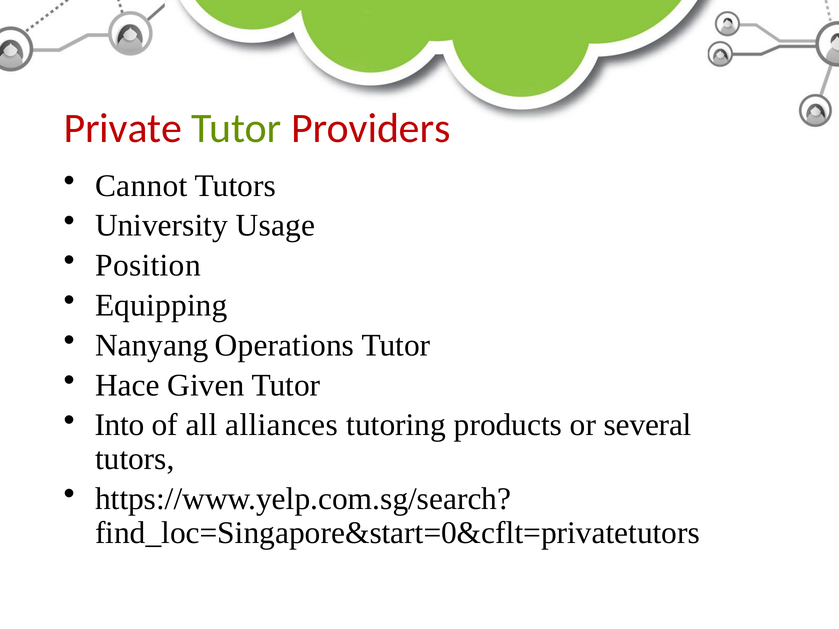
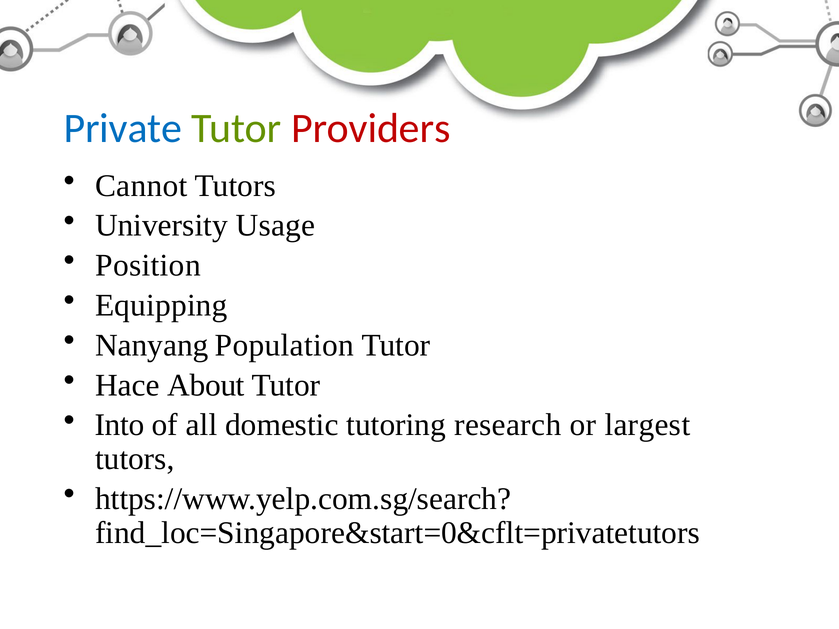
Private colour: red -> blue (123, 128)
Operations: Operations -> Population (284, 345)
Given: Given -> About (206, 385)
alliances: alliances -> domestic (282, 425)
products: products -> research (508, 425)
several: several -> largest (647, 425)
